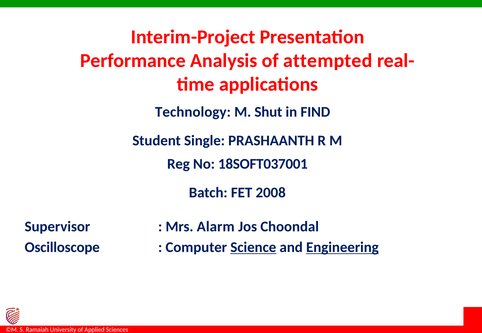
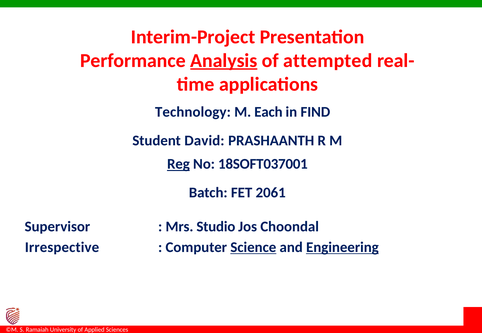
Analysis underline: none -> present (224, 61)
Shut: Shut -> Each (268, 112)
Single: Single -> David (204, 141)
Reg underline: none -> present (178, 164)
2008: 2008 -> 2061 (271, 193)
Alarm: Alarm -> Studio (216, 227)
Oscilloscope: Oscilloscope -> Irrespective (62, 248)
